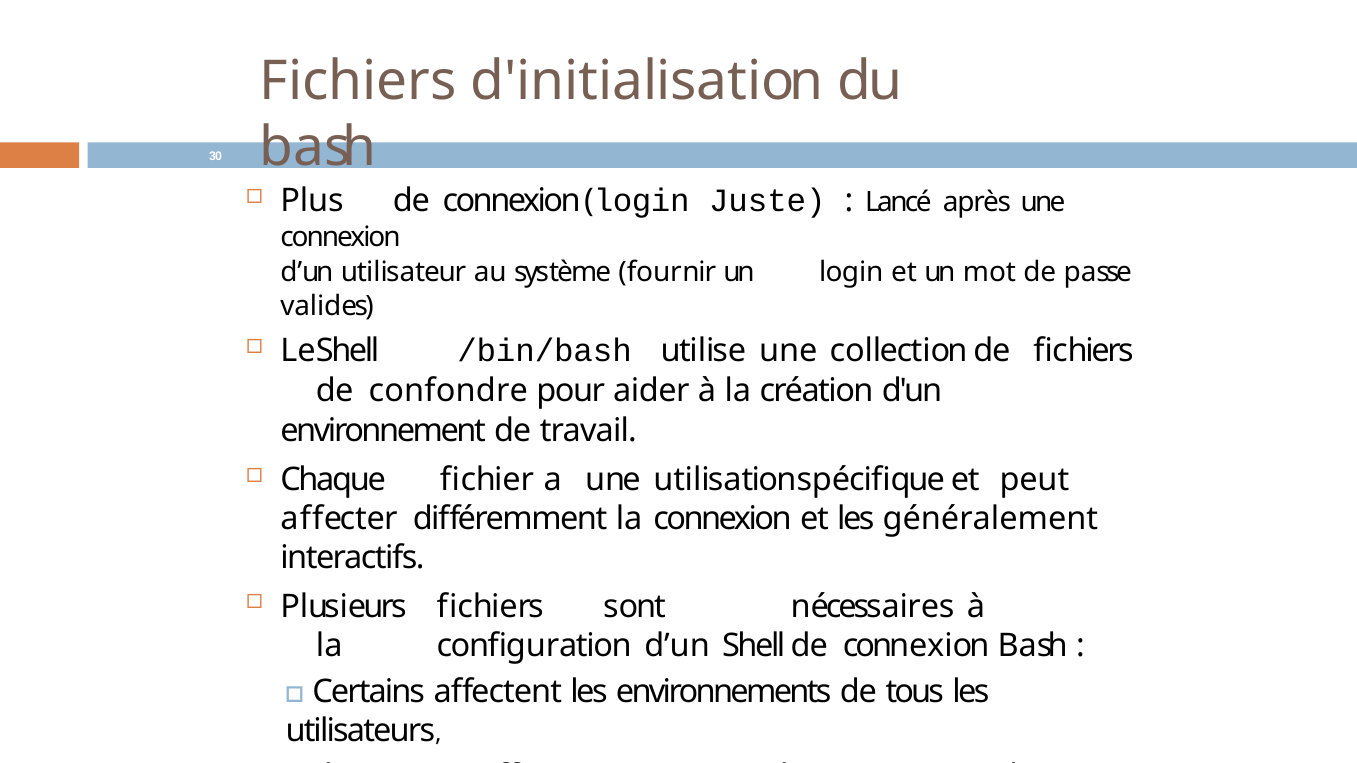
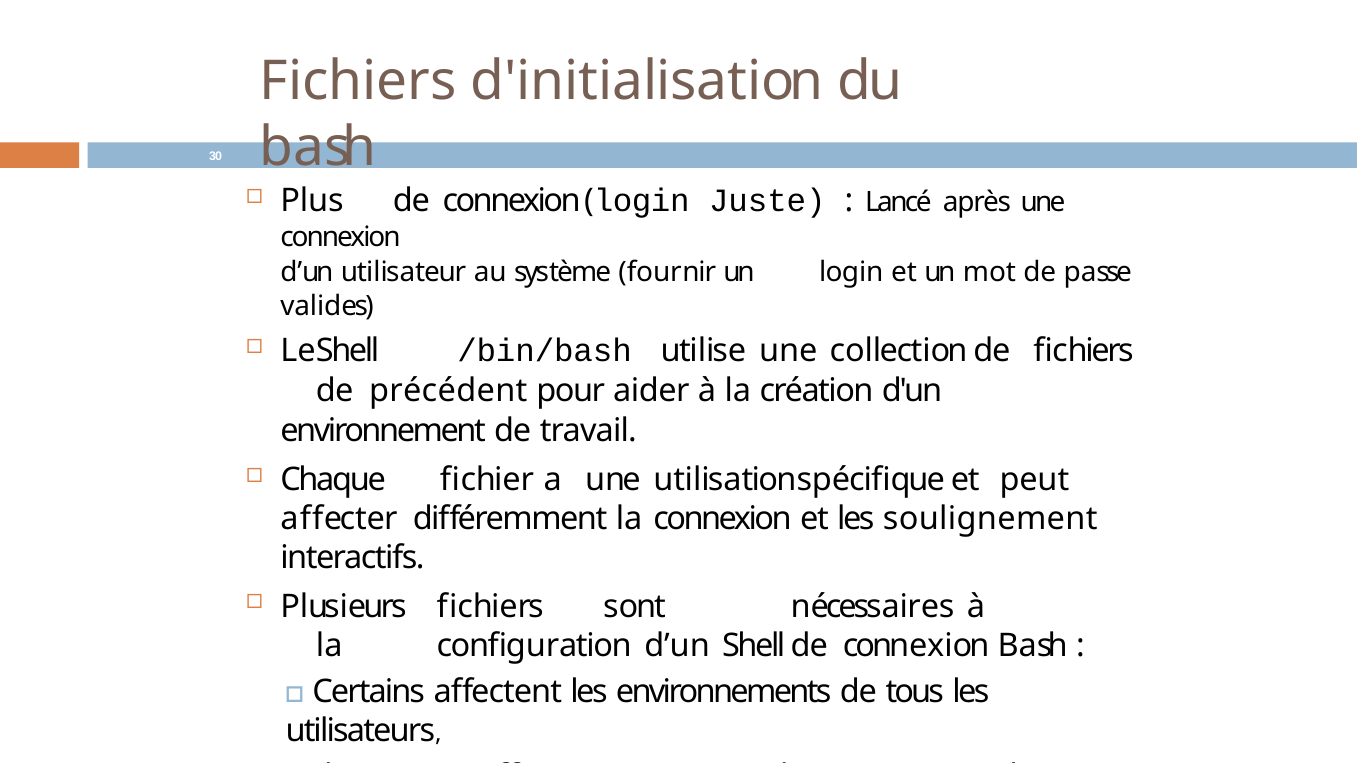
confondre: confondre -> précédent (448, 391)
généralement: généralement -> soulignement (990, 519)
